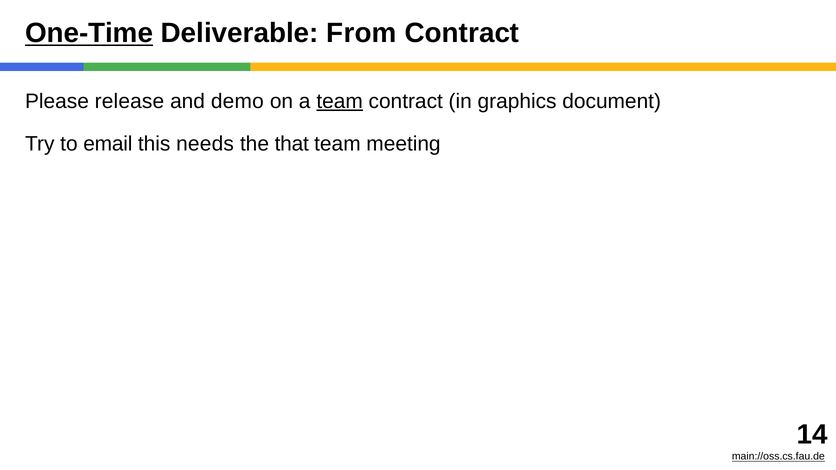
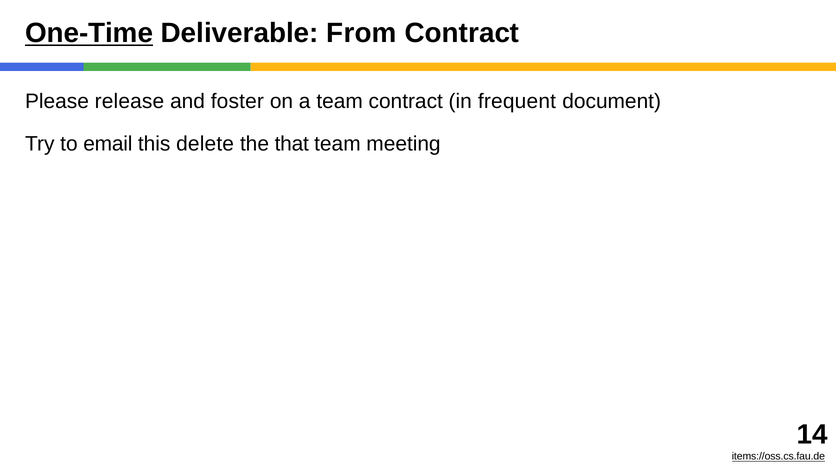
demo: demo -> foster (237, 101)
team underline: present -> none (340, 101)
graphics: graphics -> frequent (517, 101)
needs: needs -> delete (205, 144)
main://oss.cs.fau.de: main://oss.cs.fau.de -> items://oss.cs.fau.de (778, 457)
